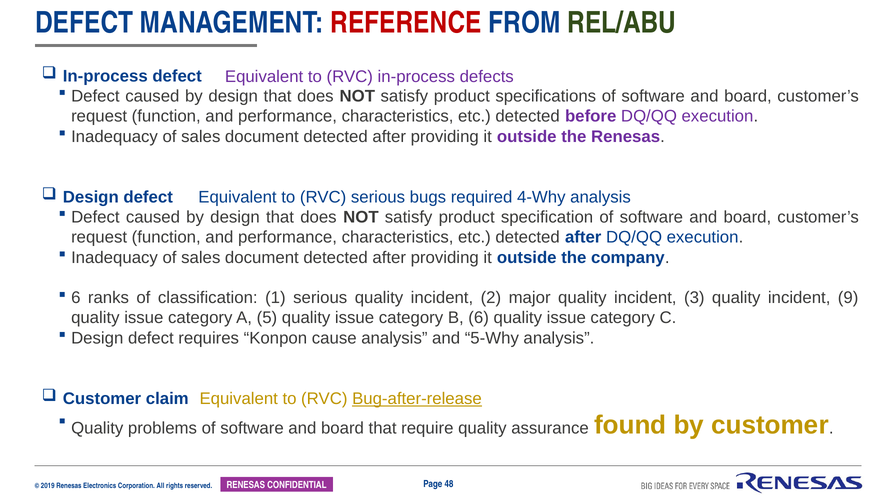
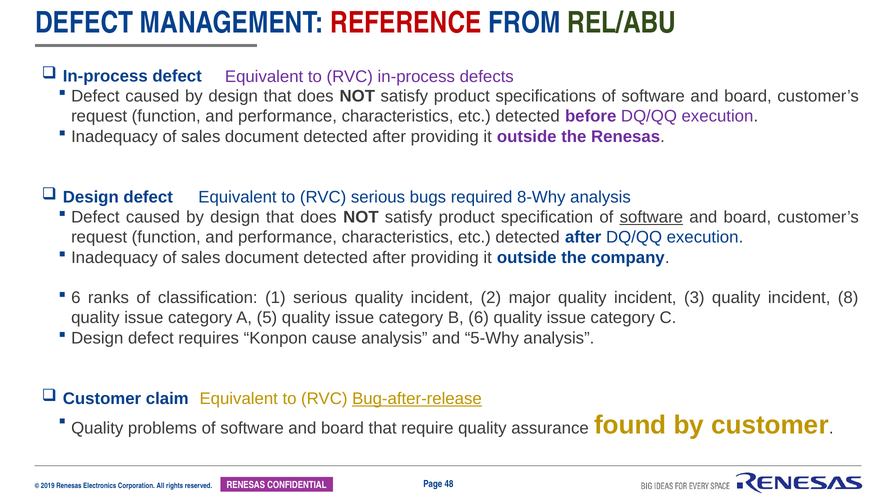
4-Why: 4-Why -> 8-Why (541, 197)
software underline: none -> present (651, 217)
9: 9 -> 8 (848, 298)
